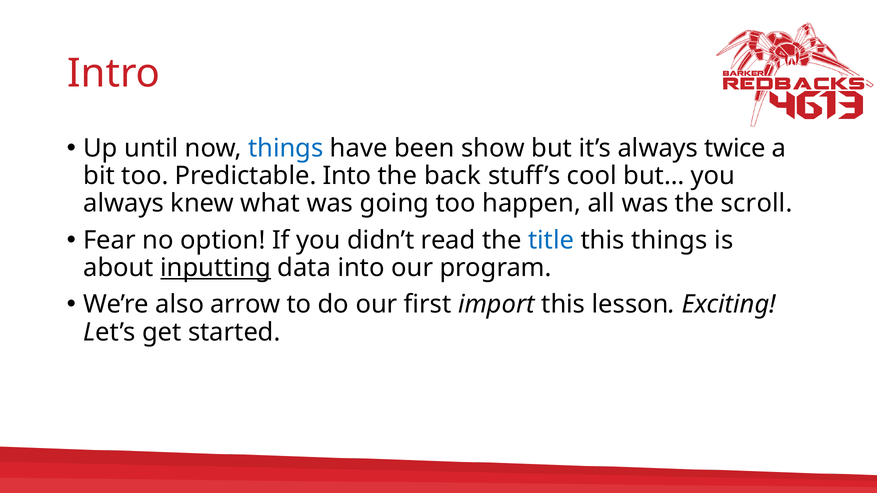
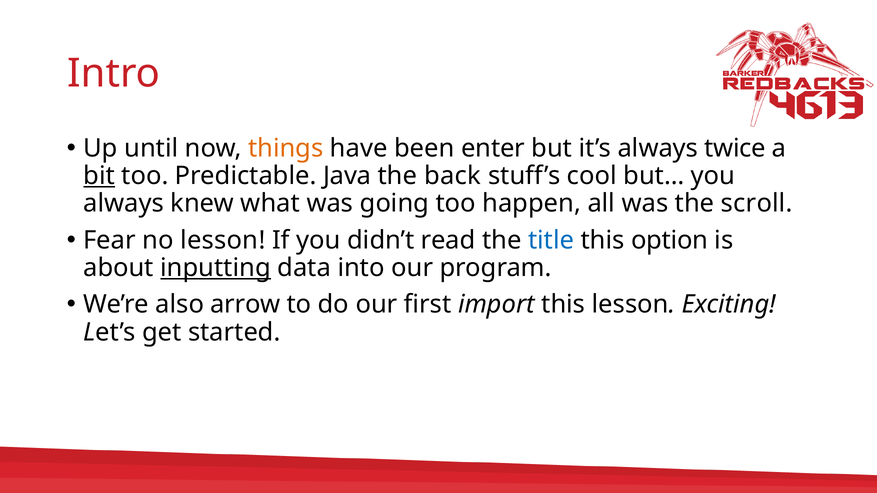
things colour: blue -> orange (286, 148)
show: show -> enter (493, 148)
bit underline: none -> present (99, 176)
Predictable Into: Into -> Java (347, 176)
no option: option -> lesson (223, 240)
this things: things -> option (670, 240)
